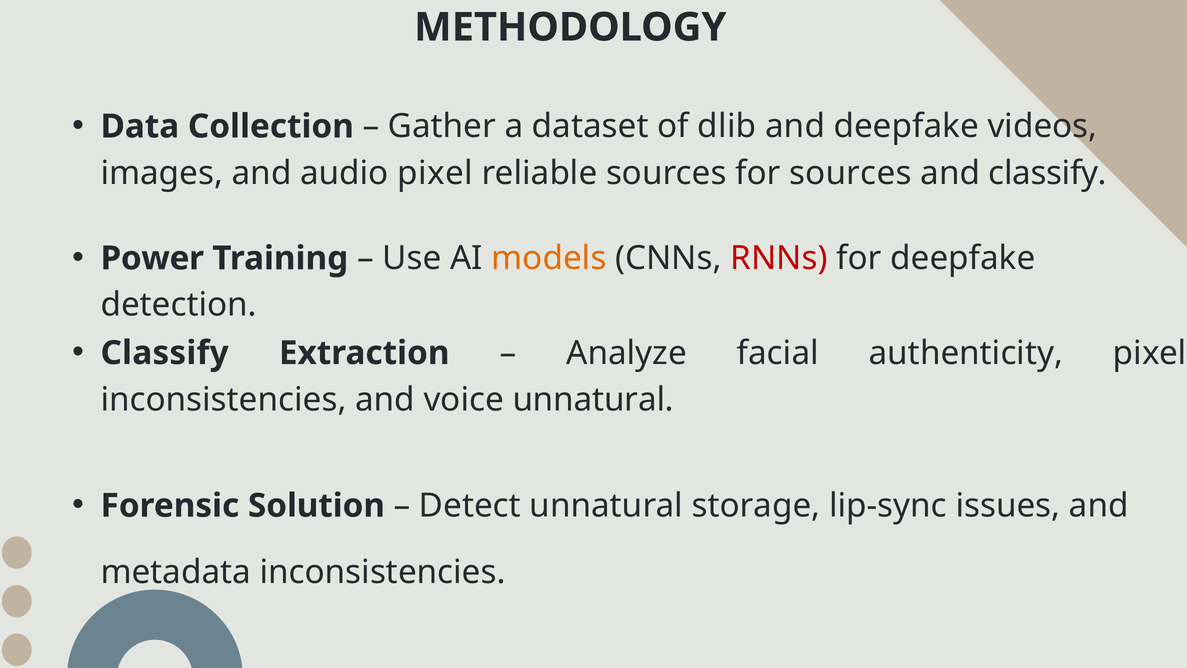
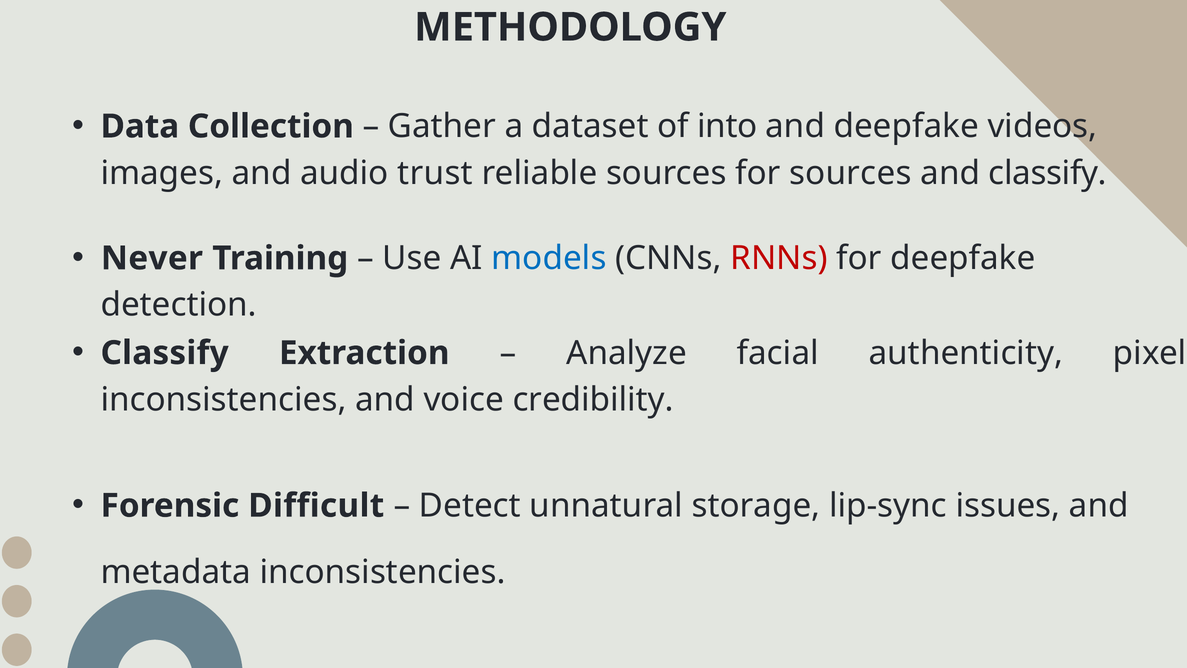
dlib: dlib -> into (727, 126)
audio pixel: pixel -> trust (435, 173)
Power: Power -> Never (152, 258)
models colour: orange -> blue (549, 258)
voice unnatural: unnatural -> credibility (593, 400)
Solution: Solution -> Difficult (316, 506)
